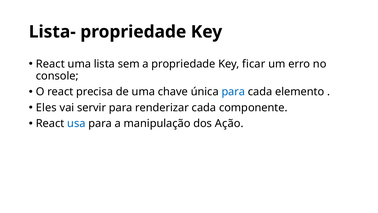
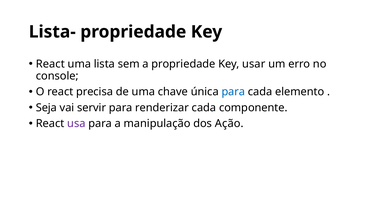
ficar: ficar -> usar (254, 64)
Eles: Eles -> Seja (46, 108)
usa colour: blue -> purple (76, 123)
